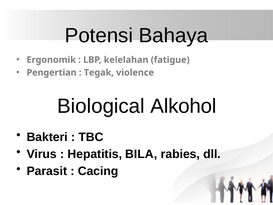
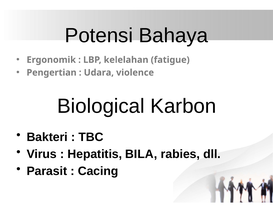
Tegak: Tegak -> Udara (99, 72)
Alkohol: Alkohol -> Karbon (183, 106)
